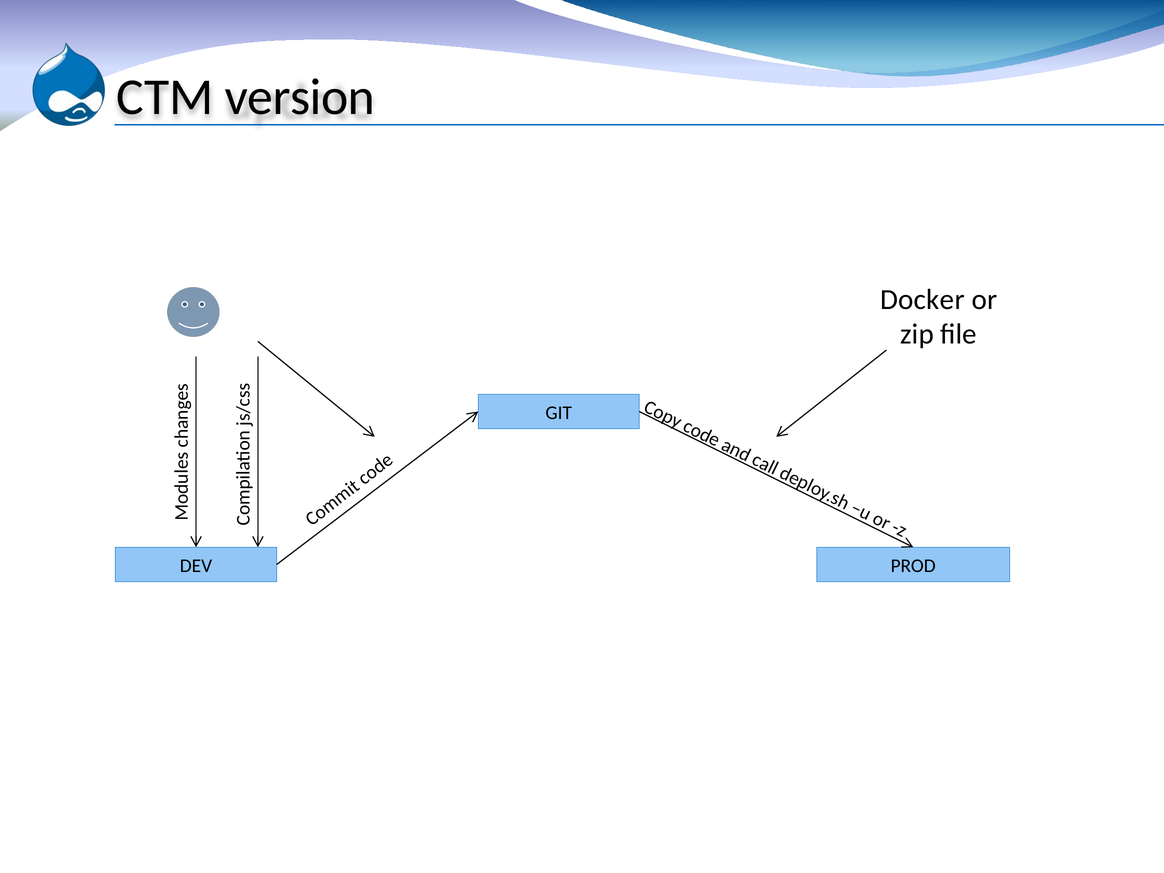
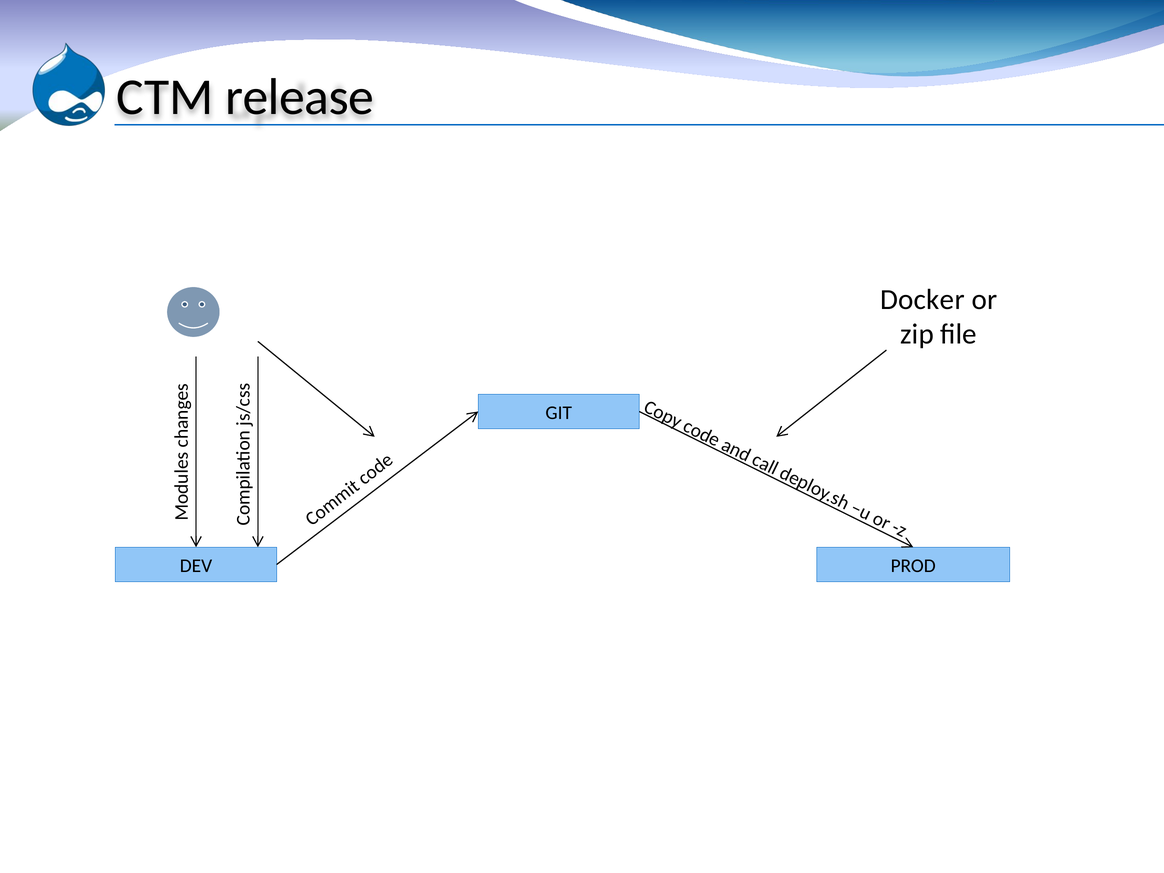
version: version -> release (300, 97)
